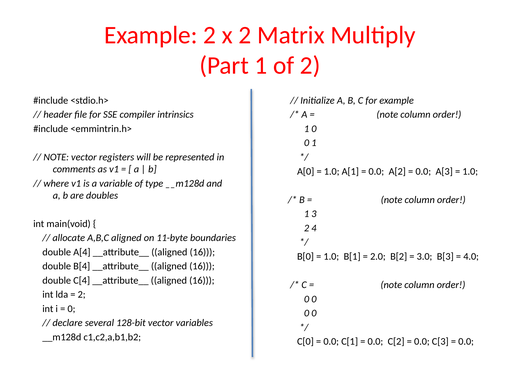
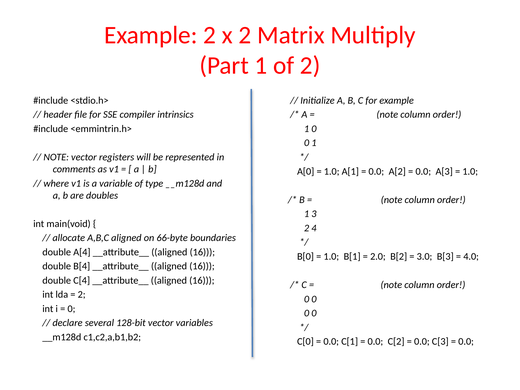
11-byte: 11-byte -> 66-byte (172, 238)
